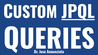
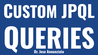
JPQL underline: present -> none (78, 12)
